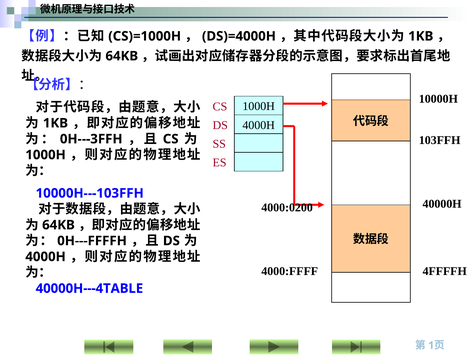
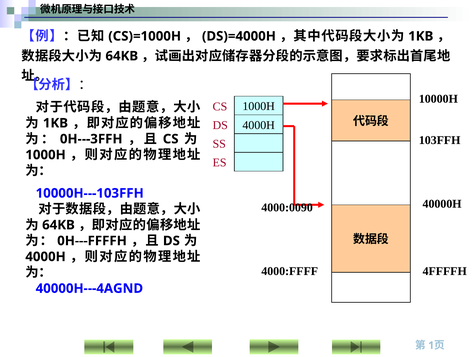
4000:0200: 4000:0200 -> 4000:0090 (287, 208)
40000H---4TABLE: 40000H---4TABLE -> 40000H---4AGND (89, 288)
